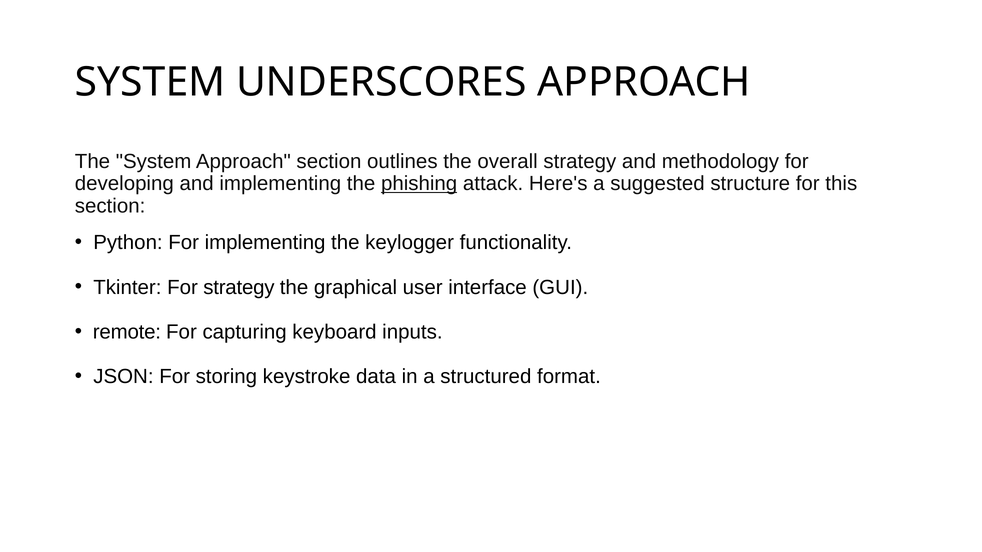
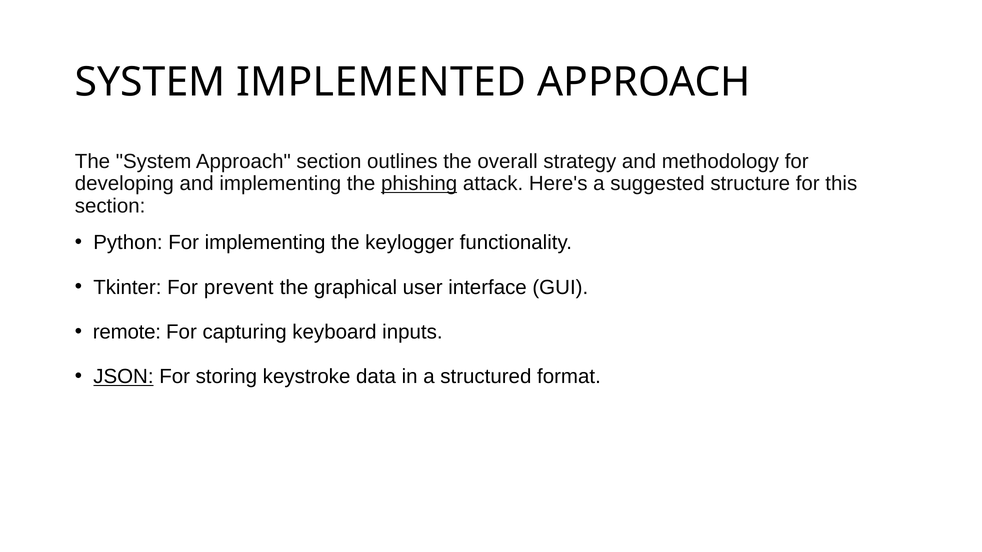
UNDERSCORES: UNDERSCORES -> IMPLEMENTED (381, 83)
For strategy: strategy -> prevent (239, 287)
JSON underline: none -> present (123, 377)
